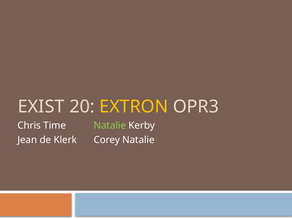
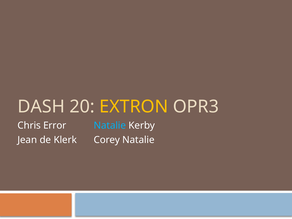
EXIST: EXIST -> DASH (41, 107)
Time: Time -> Error (55, 125)
Natalie colour: light green -> light blue (110, 125)
